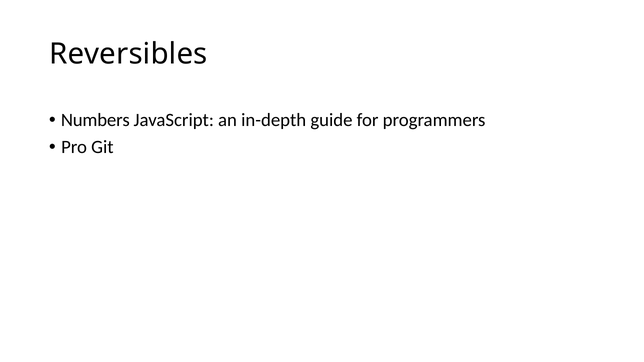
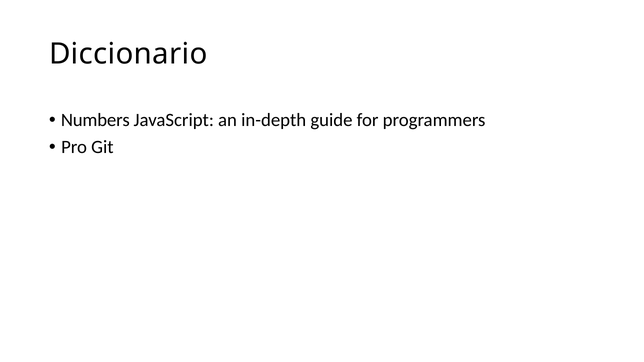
Reversibles: Reversibles -> Diccionario (128, 54)
